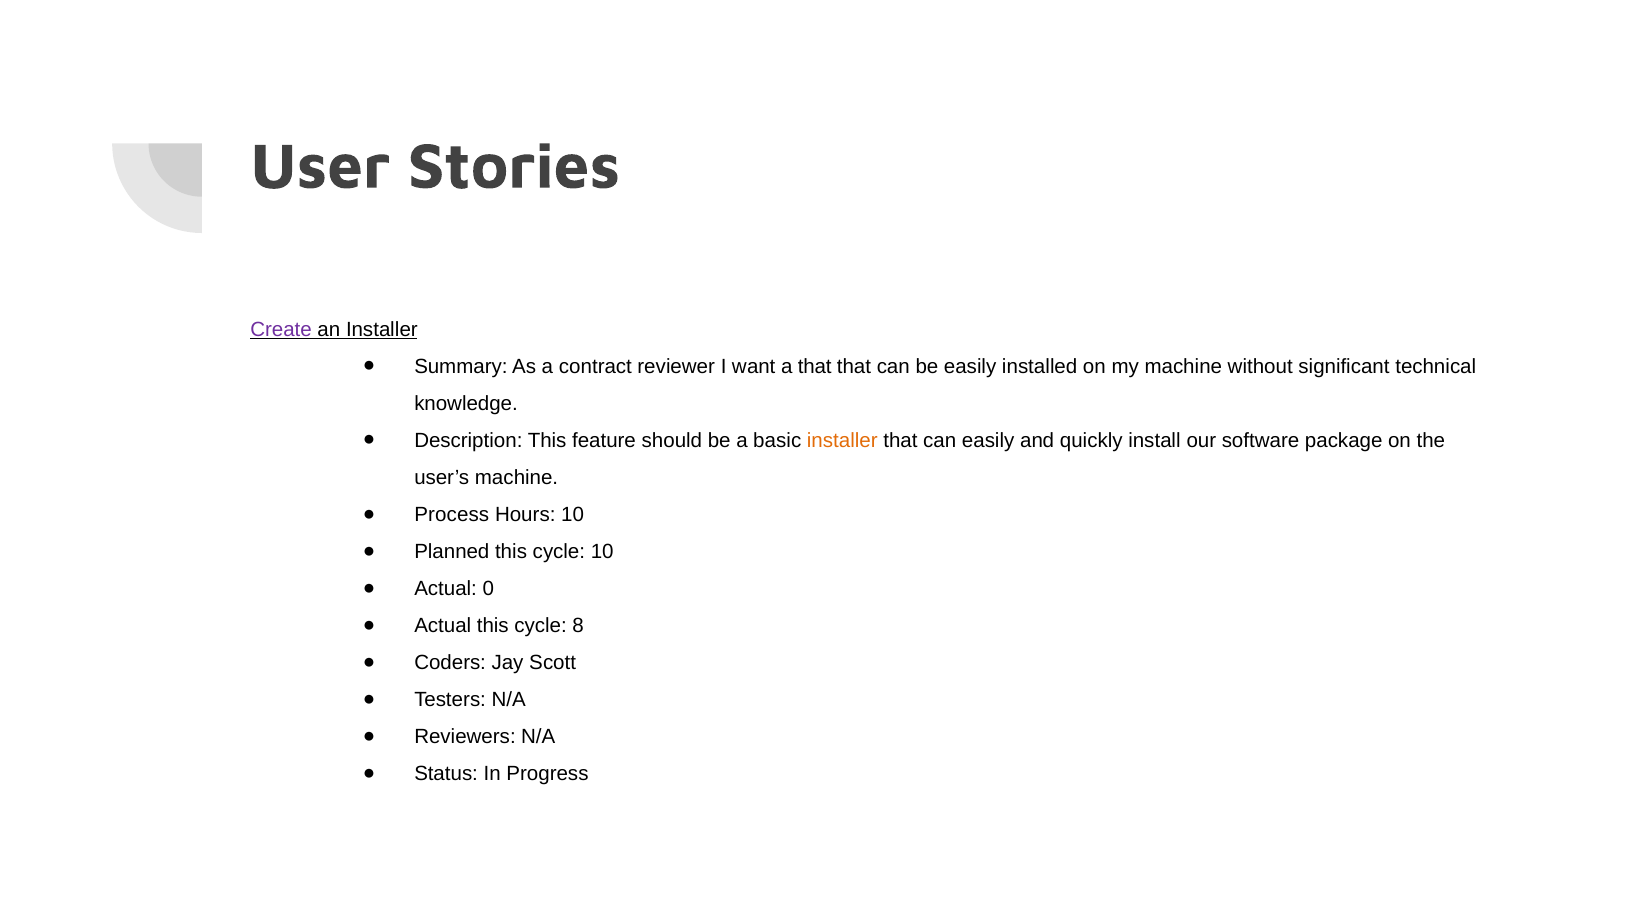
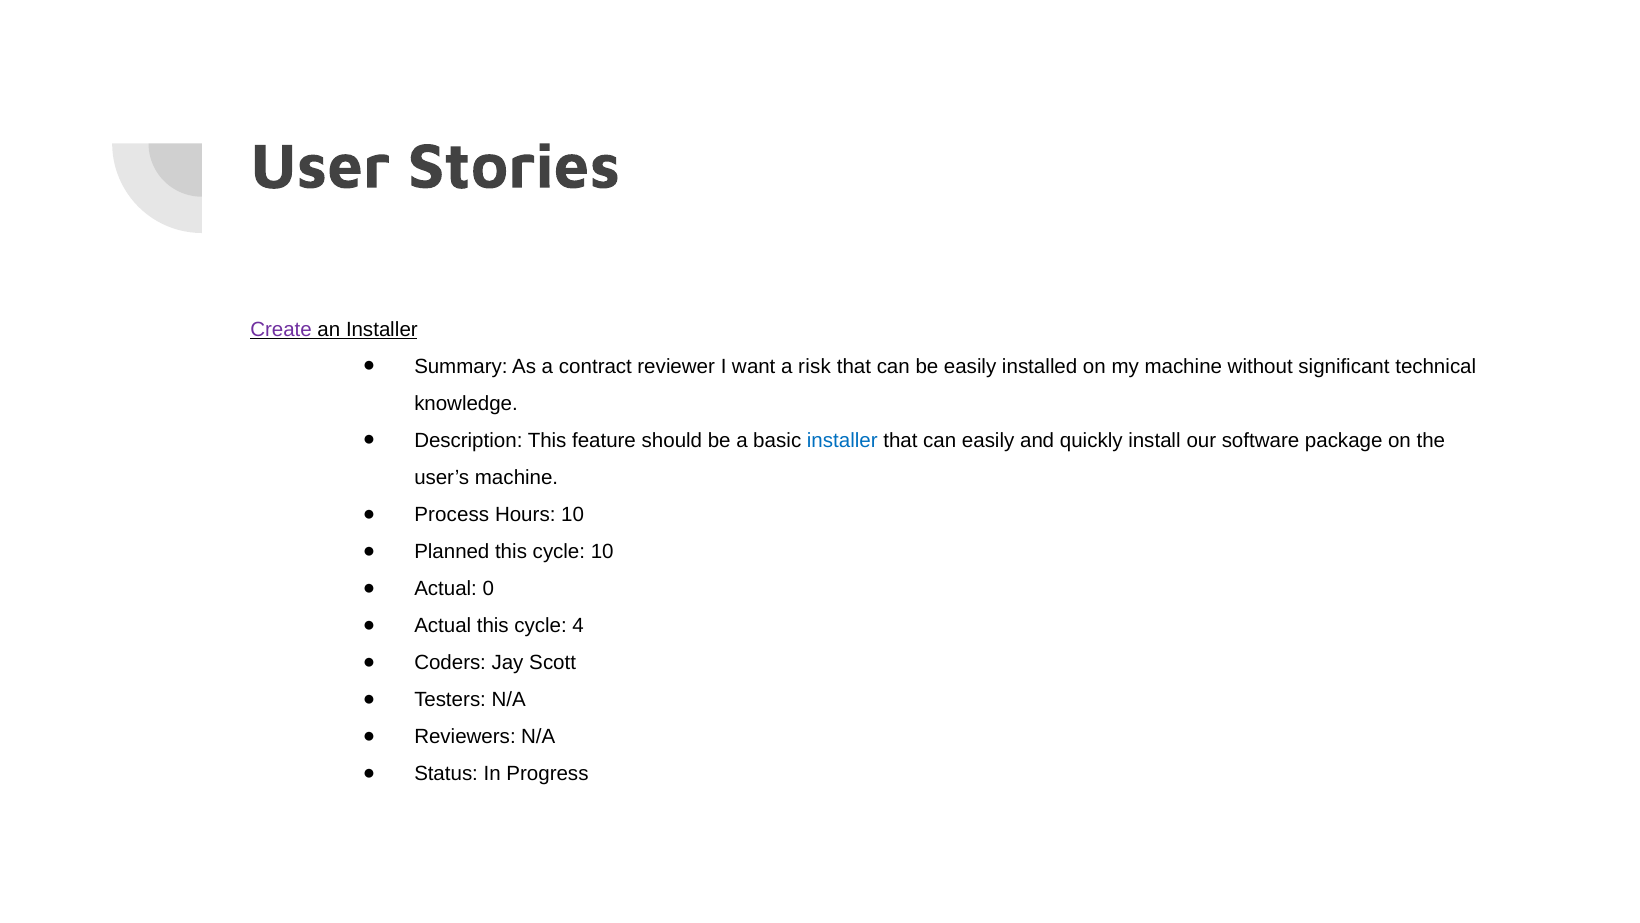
a that: that -> risk (815, 366)
installer colour: orange -> blue (842, 440)
8: 8 -> 4 (578, 625)
